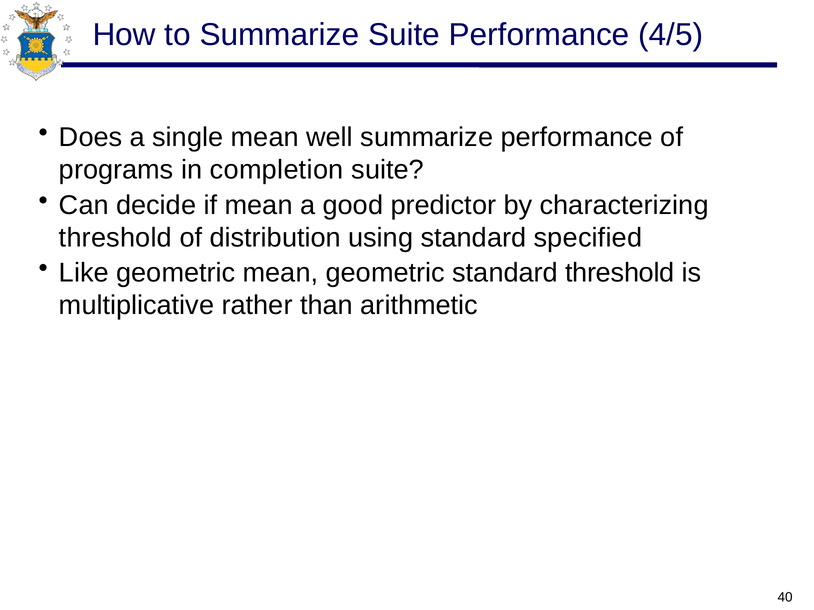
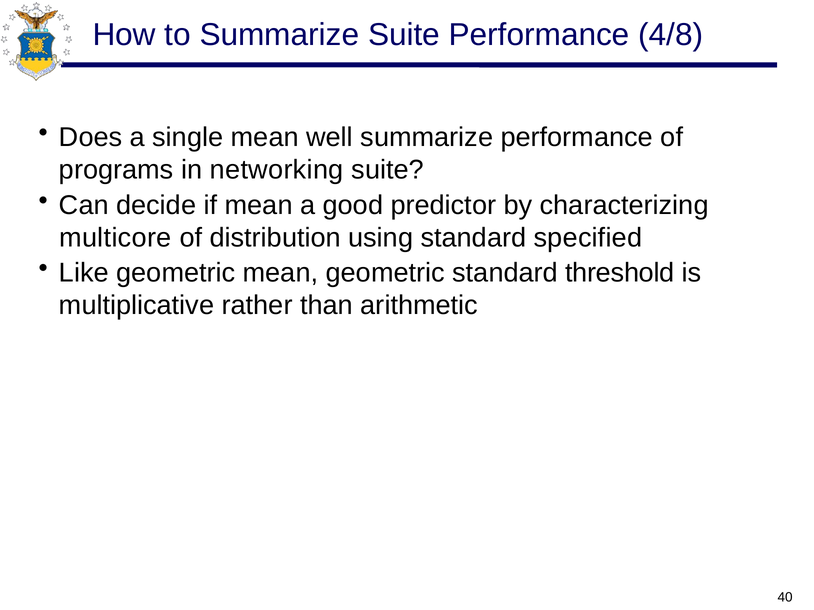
4/5: 4/5 -> 4/8 (671, 35)
completion: completion -> networking (277, 170)
threshold: threshold -> multicore (115, 238)
